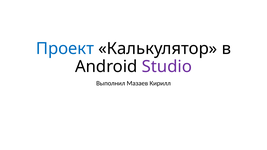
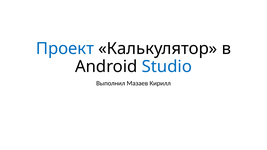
Studio colour: purple -> blue (167, 67)
